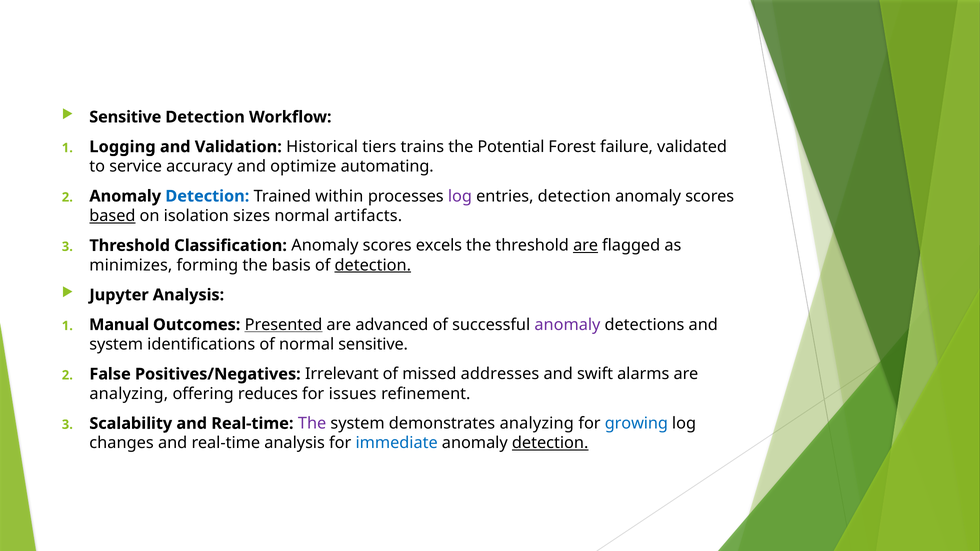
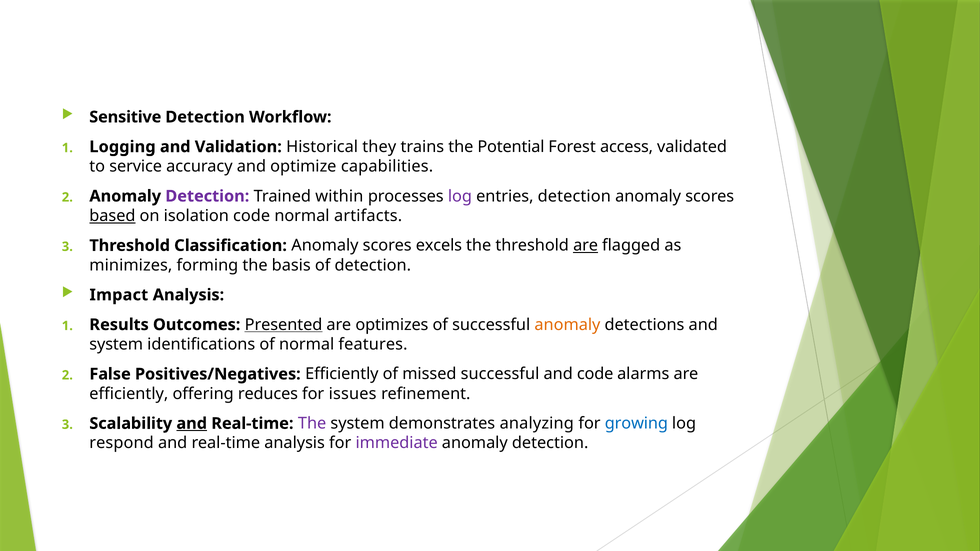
tiers: tiers -> they (379, 147)
failure: failure -> access (627, 147)
automating: automating -> capabilities (387, 166)
Detection colour: blue -> purple (207, 196)
isolation sizes: sizes -> code (252, 216)
detection underline: present -> none (373, 265)
Jupyter: Jupyter -> Impact (119, 295)
Manual: Manual -> Results (119, 325)
advanced: advanced -> optimizes (392, 325)
anomaly colour: purple -> orange (567, 325)
normal sensitive: sensitive -> features (373, 344)
Positives/Negatives Irrelevant: Irrelevant -> Efficiently (342, 374)
missed addresses: addresses -> successful (500, 374)
and swift: swift -> code (595, 374)
analyzing: analyzing -> efficiently (129, 394)
and underline: none -> present (192, 424)
changes: changes -> respond (122, 443)
immediate colour: blue -> purple (397, 443)
detection underline: present -> none (550, 443)
